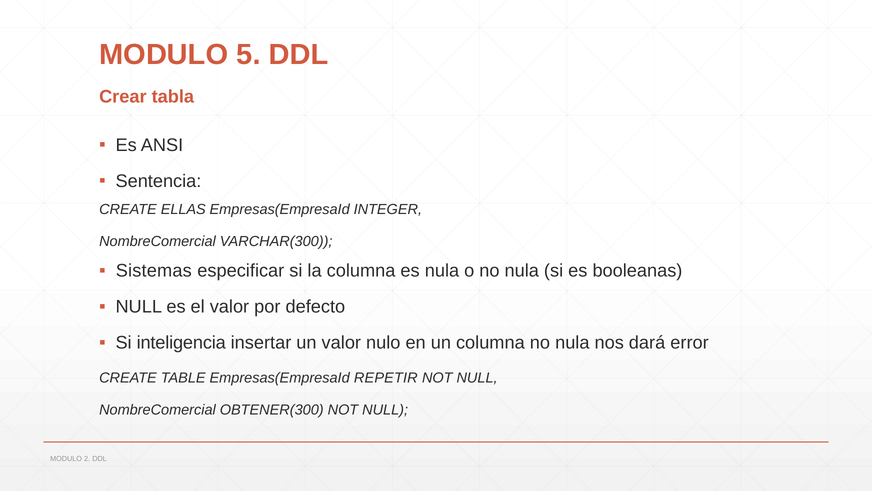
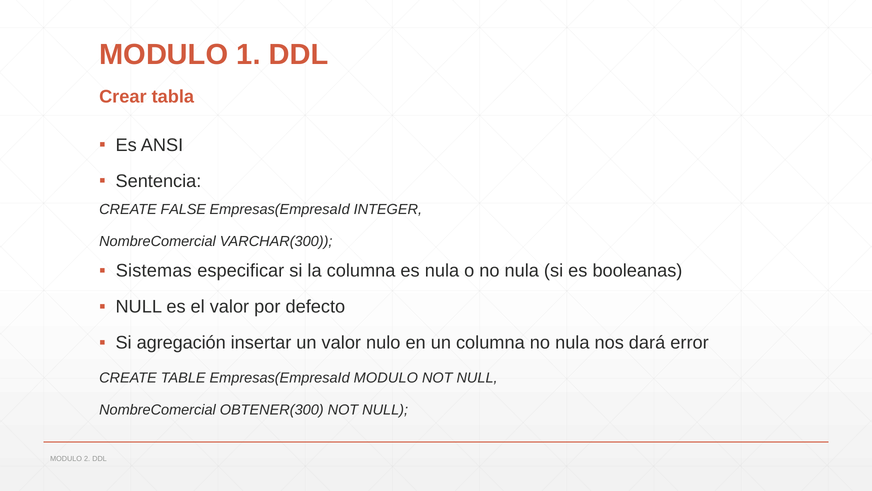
5: 5 -> 1 (249, 55)
ELLAS: ELLAS -> FALSE (183, 209)
inteligencia: inteligencia -> agregación (181, 343)
Empresas(EmpresaId REPETIR: REPETIR -> MODULO (386, 378)
